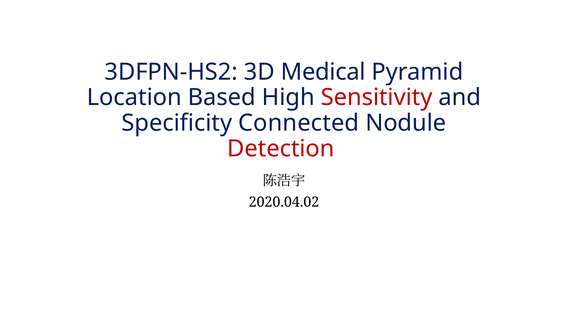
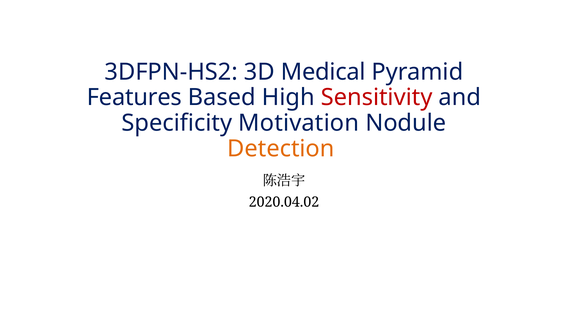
Location: Location -> Features (134, 97)
Connected: Connected -> Motivation (299, 123)
Detection colour: red -> orange (281, 148)
